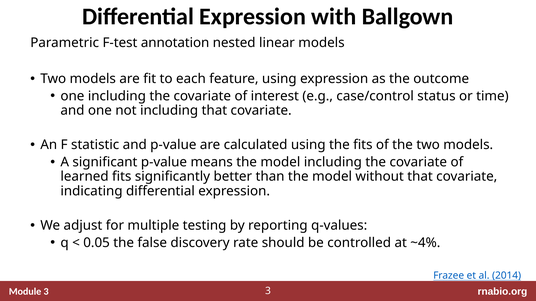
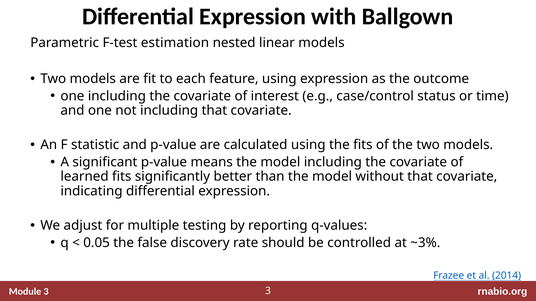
annotation: annotation -> estimation (175, 43)
~4%: ~4% -> ~3% (425, 243)
